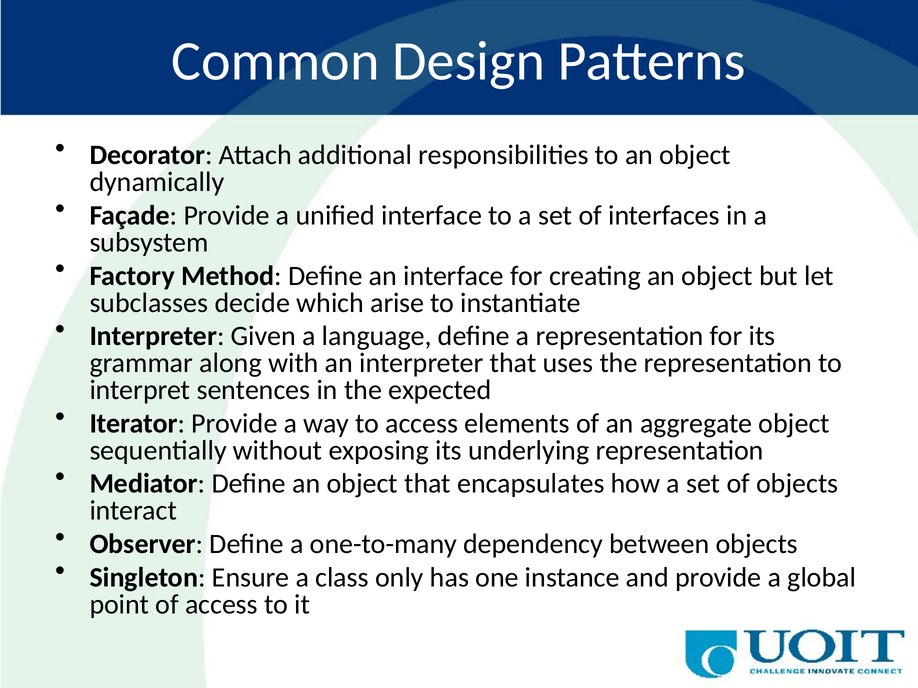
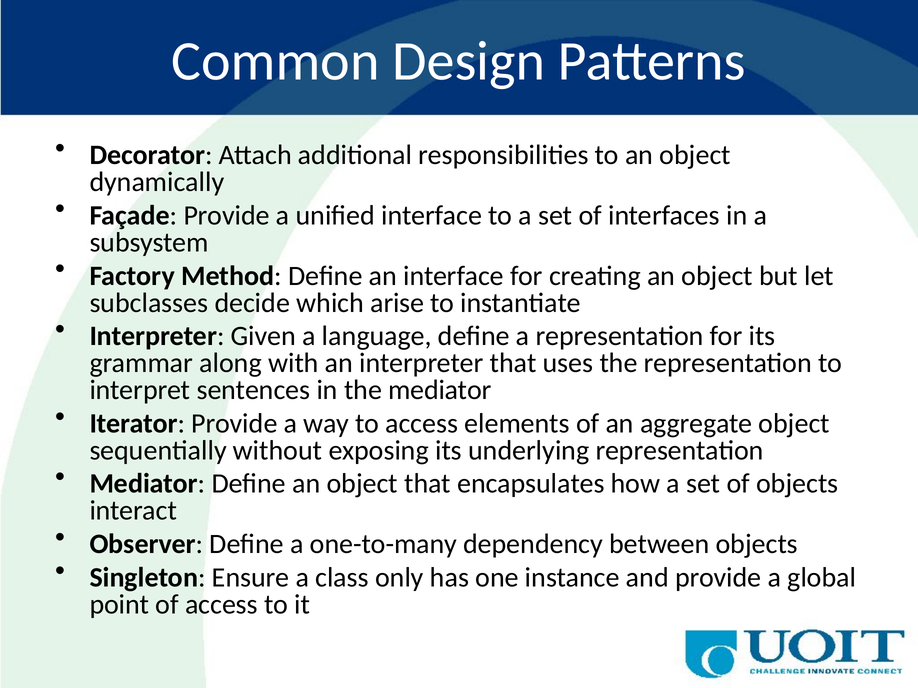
the expected: expected -> mediator (440, 390)
